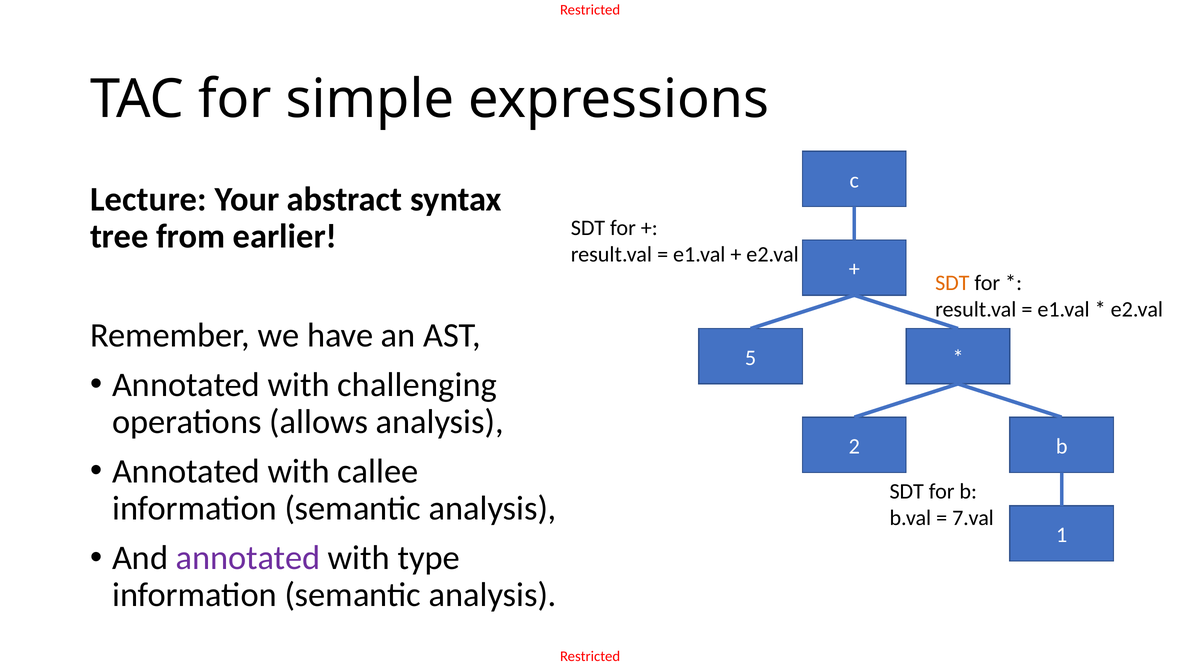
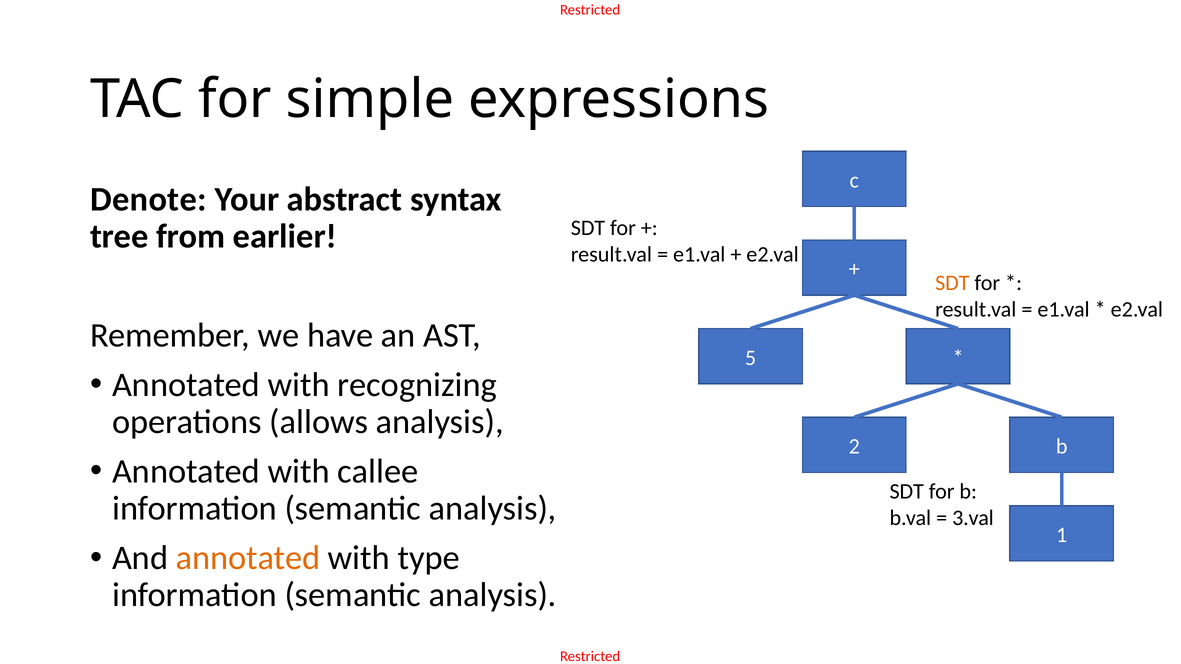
Lecture: Lecture -> Denote (148, 200)
challenging: challenging -> recognizing (417, 385)
7.val: 7.val -> 3.val (973, 518)
annotated colour: purple -> orange (248, 558)
